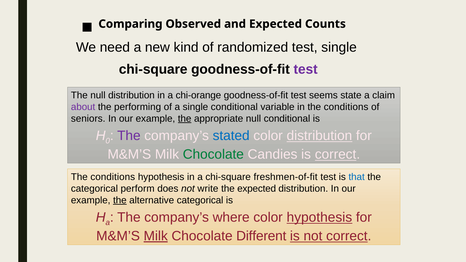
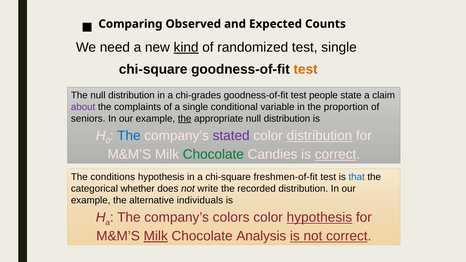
kind underline: none -> present (186, 47)
test colour: purple -> orange (306, 69)
chi-orange: chi-orange -> chi-grades (198, 95)
seems: seems -> people (323, 95)
performing: performing -> complaints (138, 107)
in the conditions: conditions -> proportion (346, 107)
appropriate null conditional: conditional -> distribution (287, 119)
The colour: purple -> blue (129, 136)
stated colour: blue -> purple (231, 136)
perform: perform -> whether (138, 189)
the expected: expected -> recorded (257, 189)
the underline: present -> none (120, 200)
alternative categorical: categorical -> individuals (200, 200)
where: where -> colors (231, 217)
Different: Different -> Analysis (261, 236)
